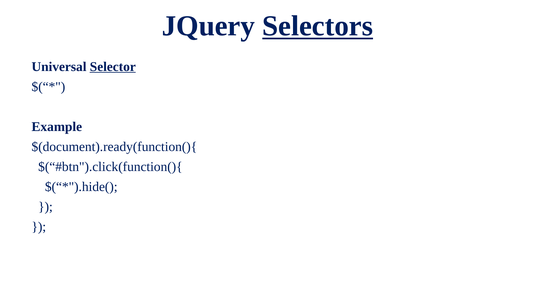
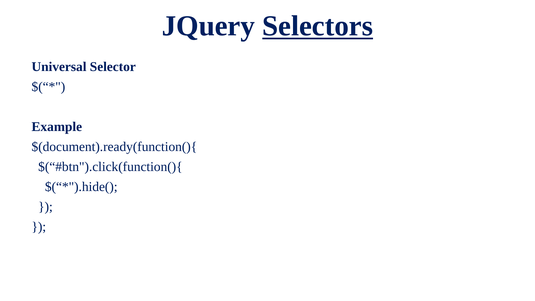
Selector underline: present -> none (113, 67)
